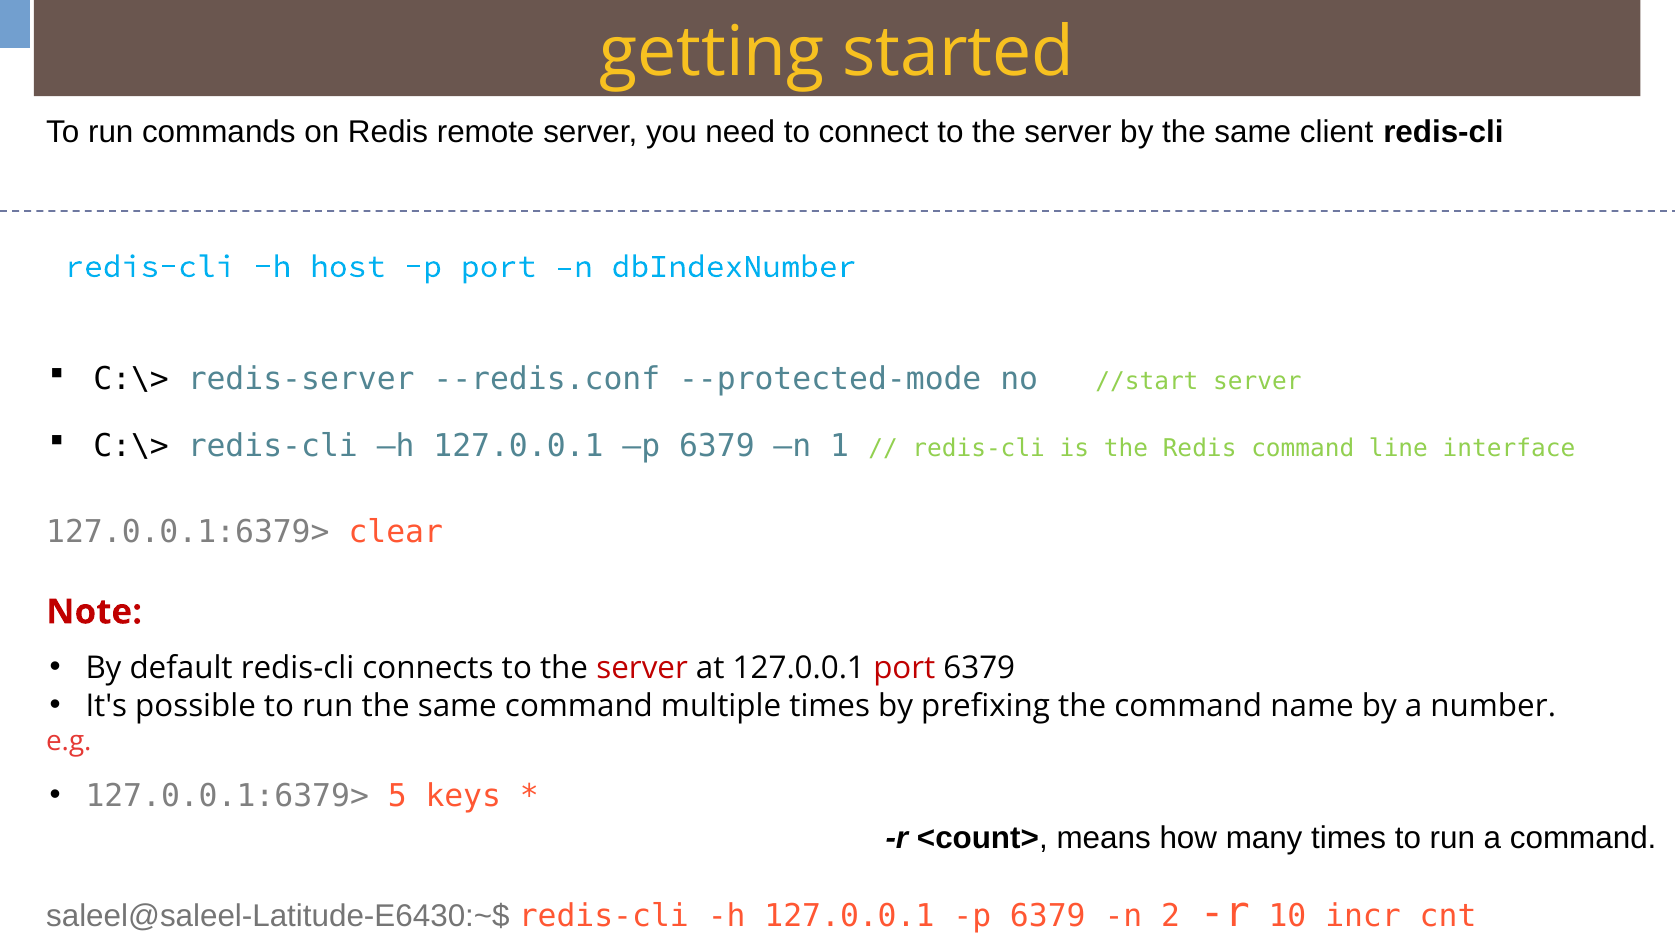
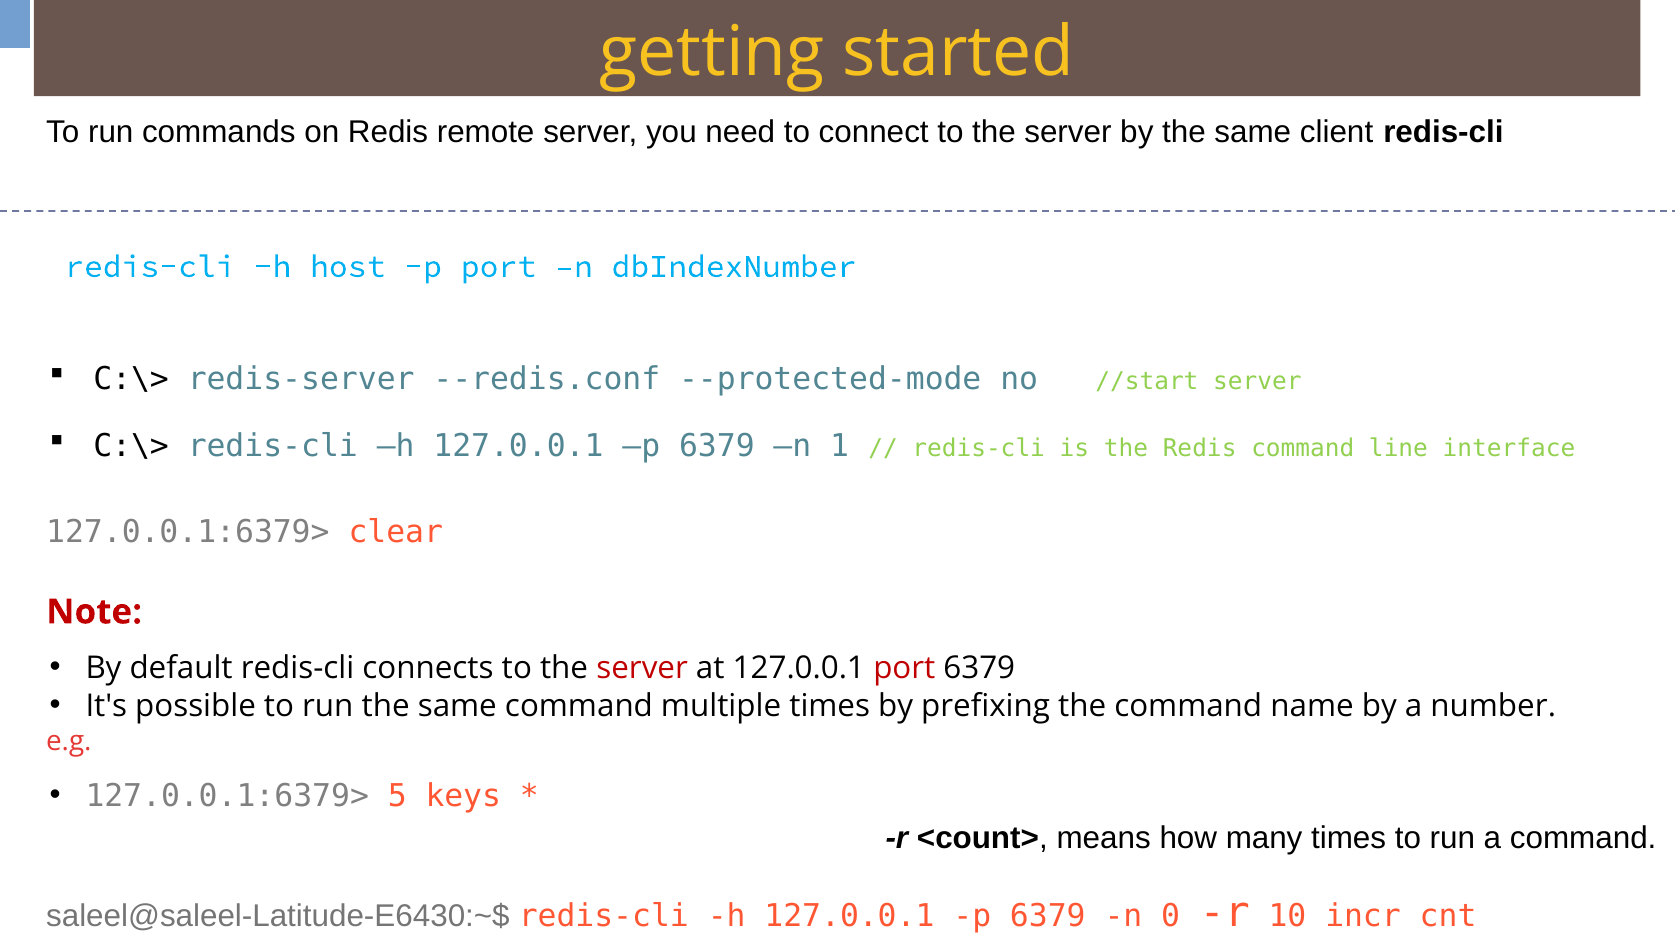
2: 2 -> 0 (1171, 916)
